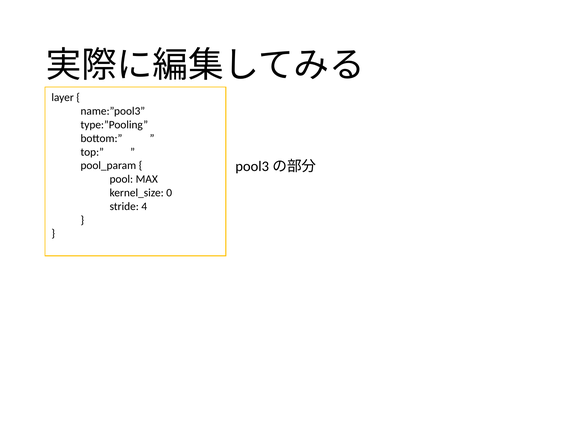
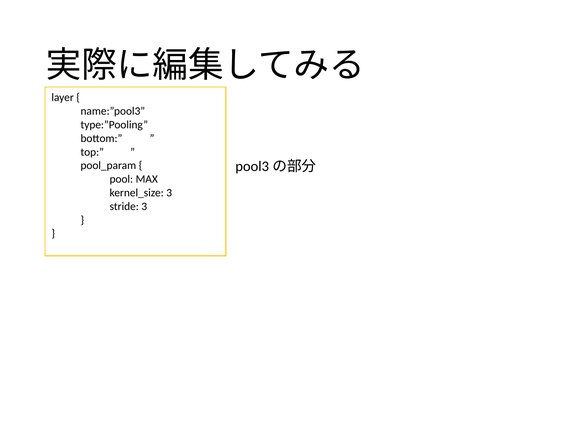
kernel_size 0: 0 -> 3 (169, 193)
stride 4: 4 -> 3 (144, 206)
